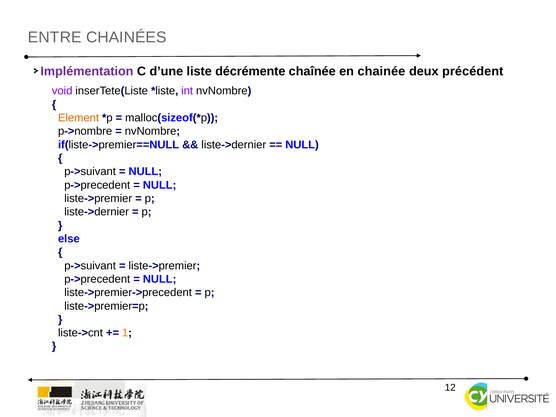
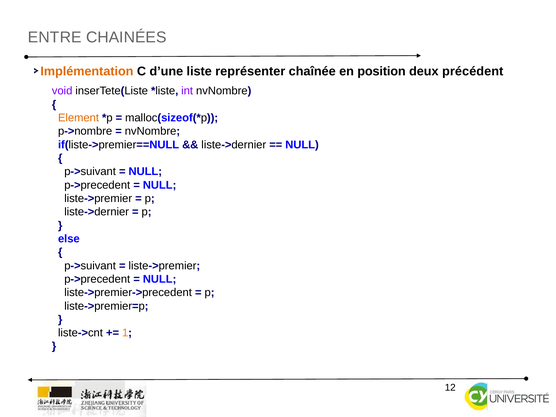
Implémentation colour: purple -> orange (87, 71)
décrémente: décrémente -> représenter (250, 71)
chainée: chainée -> position (382, 71)
